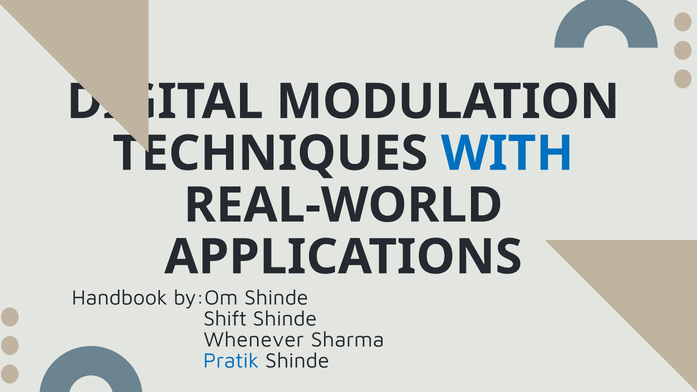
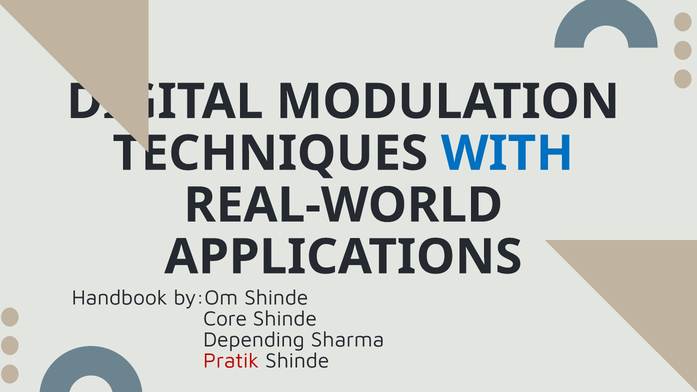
Shift: Shift -> Core (225, 319)
Whenever: Whenever -> Depending (254, 340)
Pratik colour: blue -> red (231, 361)
